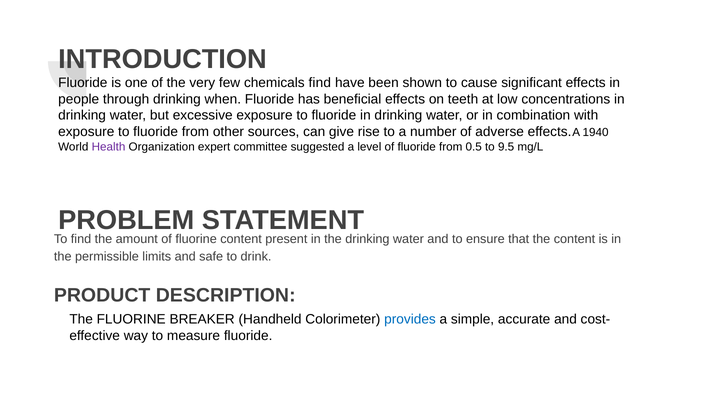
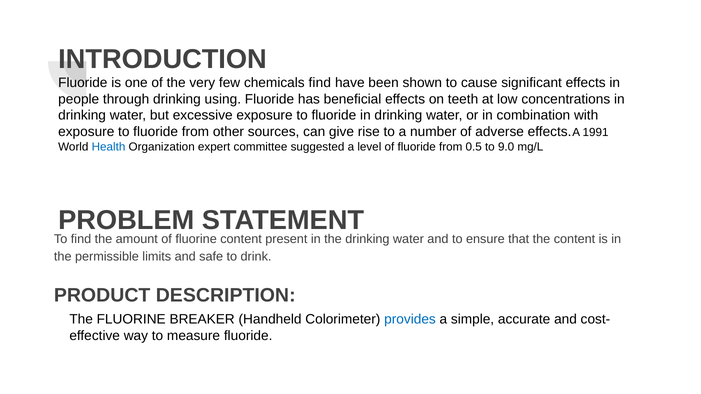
when: when -> using (223, 99)
1940: 1940 -> 1991 (596, 133)
Health colour: purple -> blue (109, 147)
9.5: 9.5 -> 9.0 (506, 147)
